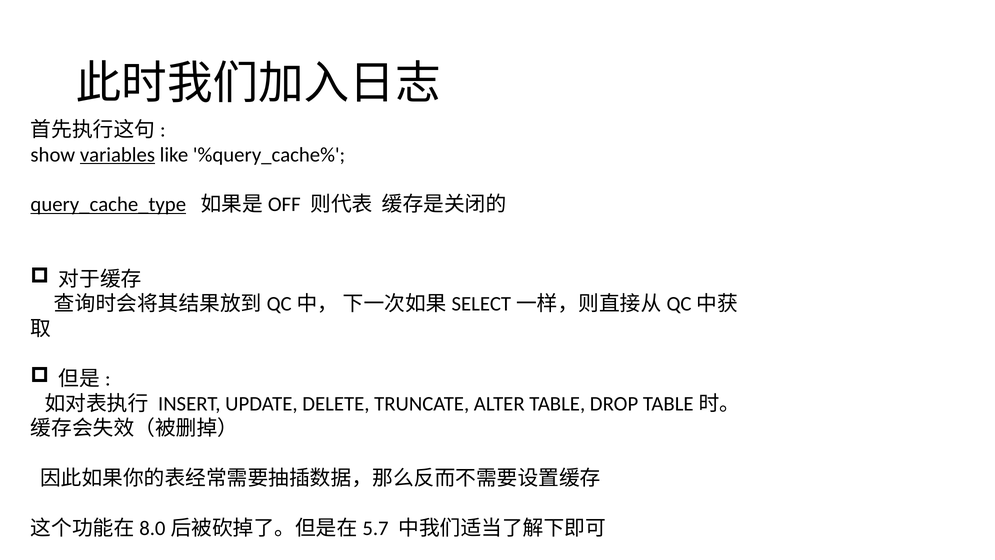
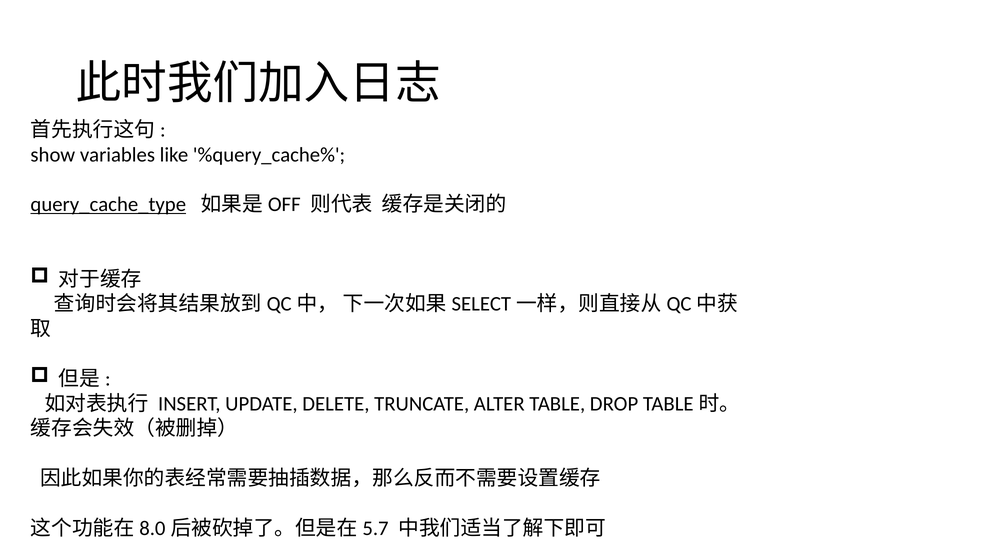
variables underline: present -> none (117, 155)
